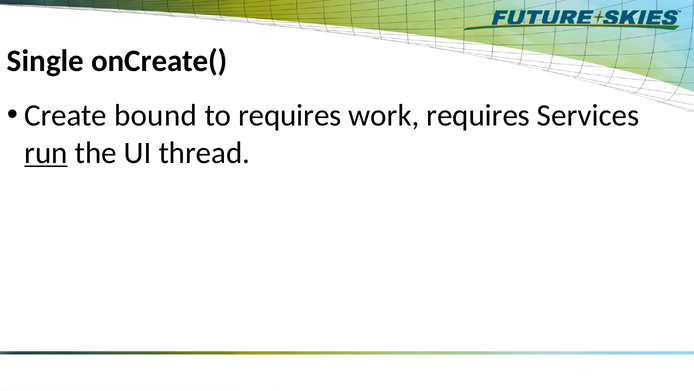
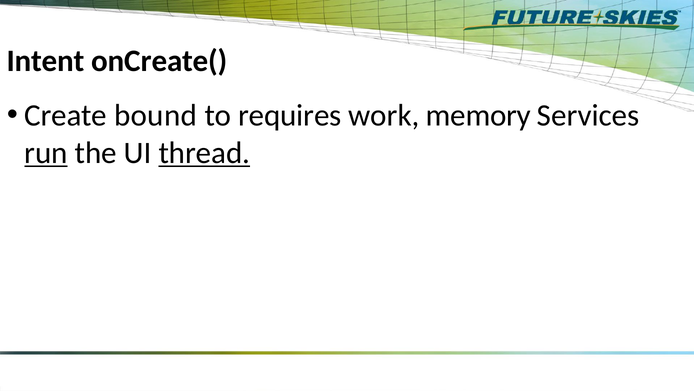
Single: Single -> Intent (46, 61)
work requires: requires -> memory (478, 115)
thread underline: none -> present (204, 153)
